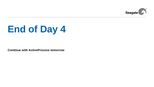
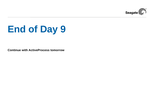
4: 4 -> 9 (63, 29)
